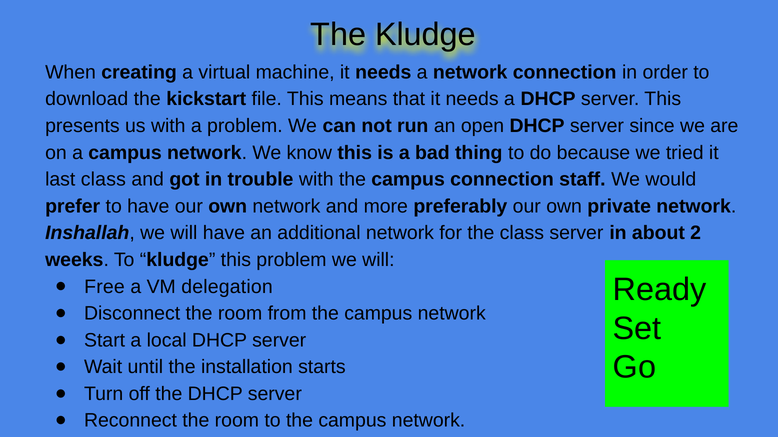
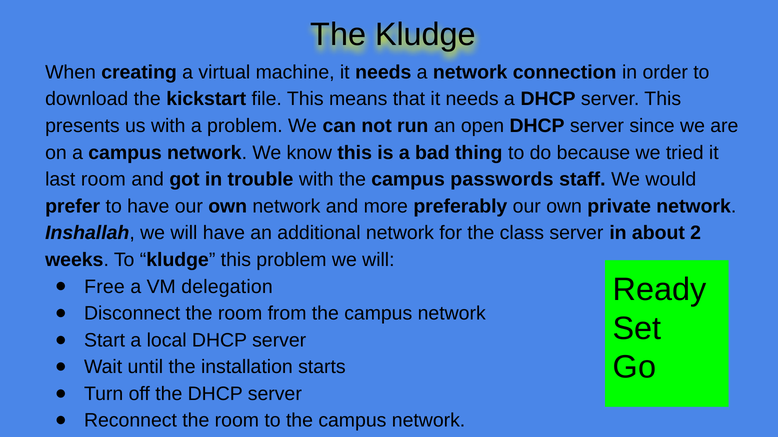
last class: class -> room (103, 180)
campus connection: connection -> passwords (502, 180)
